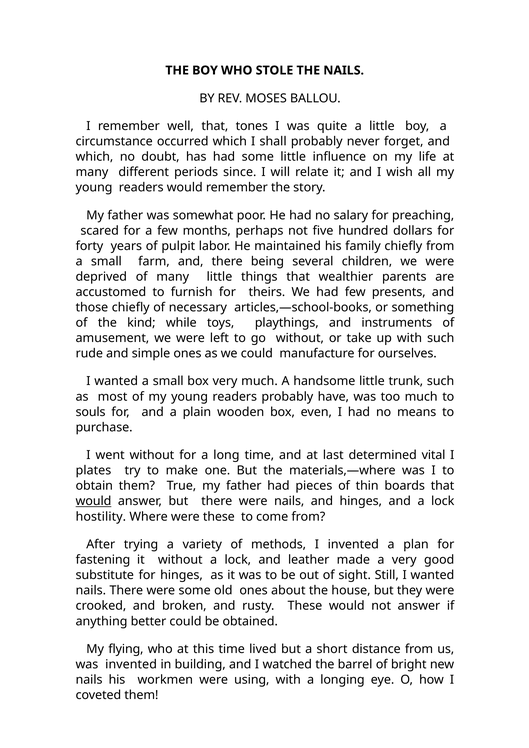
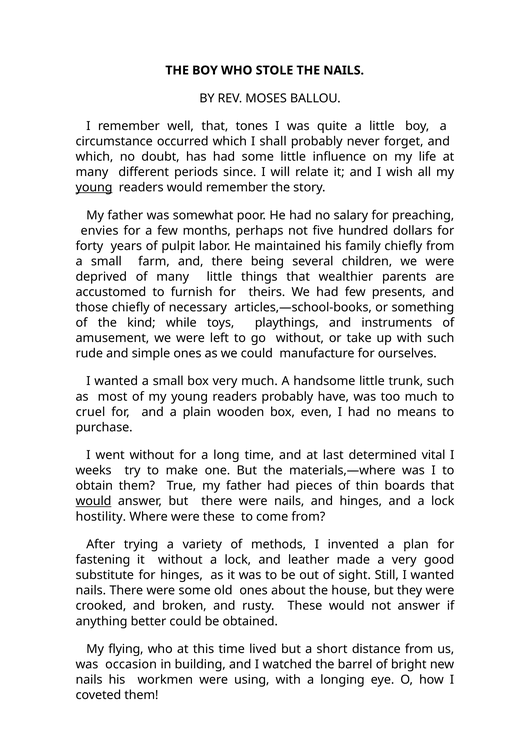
young underline: none -> present (94, 188)
scared: scared -> envies (100, 231)
souls: souls -> cruel (90, 412)
plates: plates -> weeks (94, 471)
was invented: invented -> occasion (131, 665)
